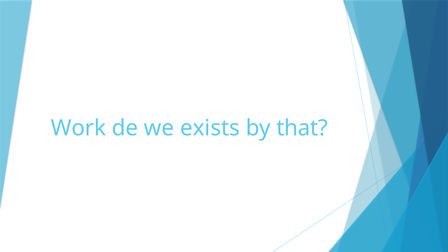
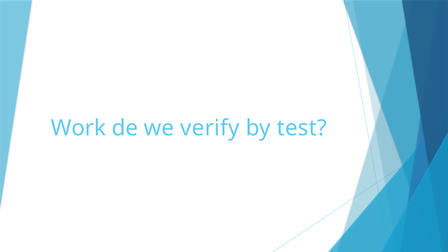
exists: exists -> verify (210, 128)
that: that -> test (302, 128)
